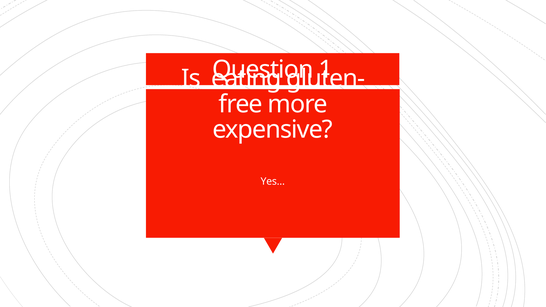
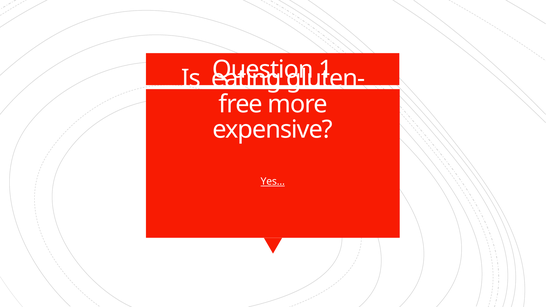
Yes underline: none -> present (273, 182)
